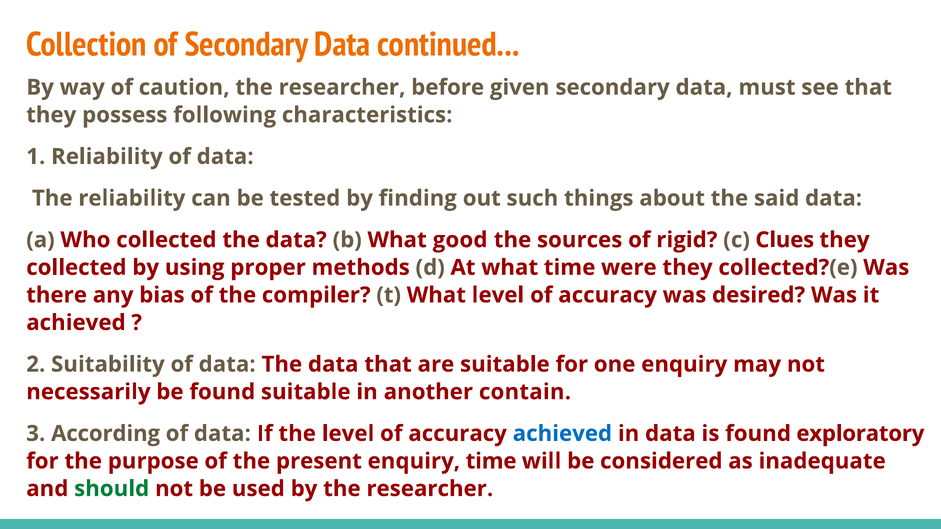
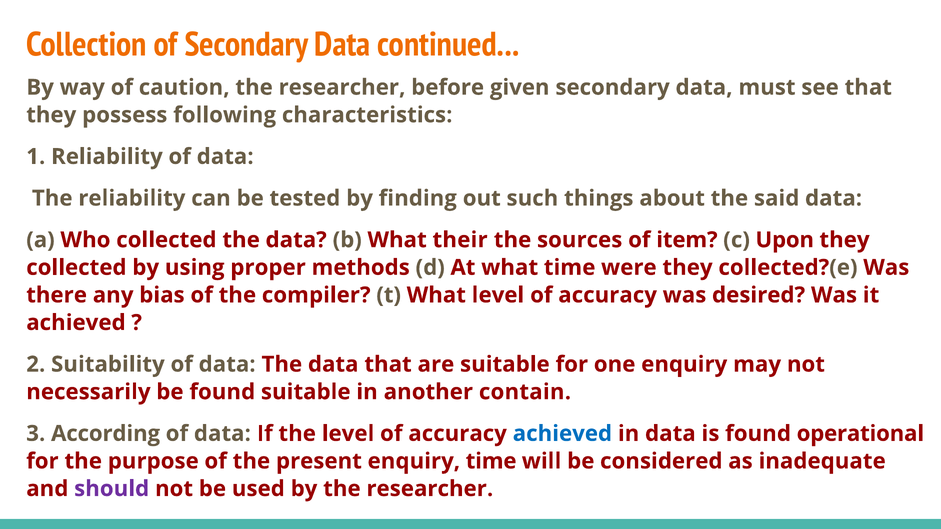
good: good -> their (460, 240)
rigid: rigid -> item (687, 240)
Clues: Clues -> Upon (785, 240)
exploratory: exploratory -> operational (860, 434)
should colour: green -> purple (112, 489)
